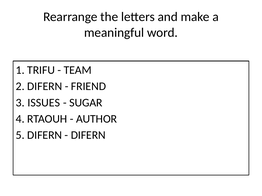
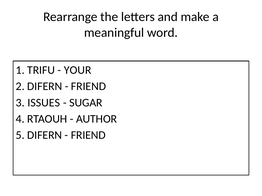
TEAM: TEAM -> YOUR (78, 70)
DIFERN: DIFERN -> FRIEND (88, 135)
